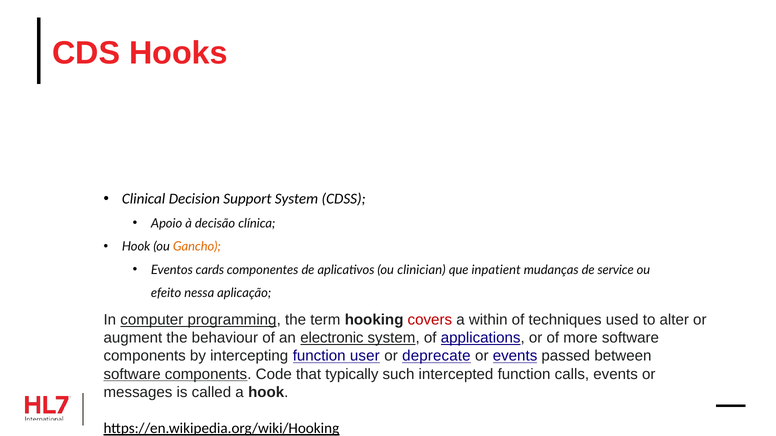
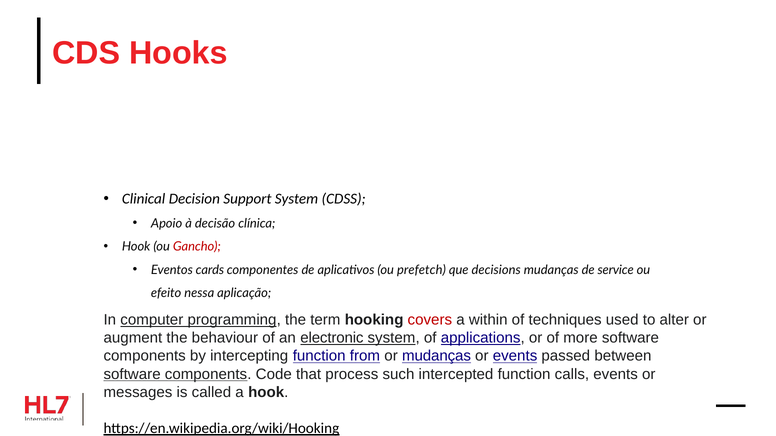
Gancho colour: orange -> red (197, 247)
clinician: clinician -> prefetch (421, 270)
inpatient: inpatient -> decisions (496, 270)
user: user -> from (365, 356)
or deprecate: deprecate -> mudanças (437, 356)
typically: typically -> process (352, 375)
